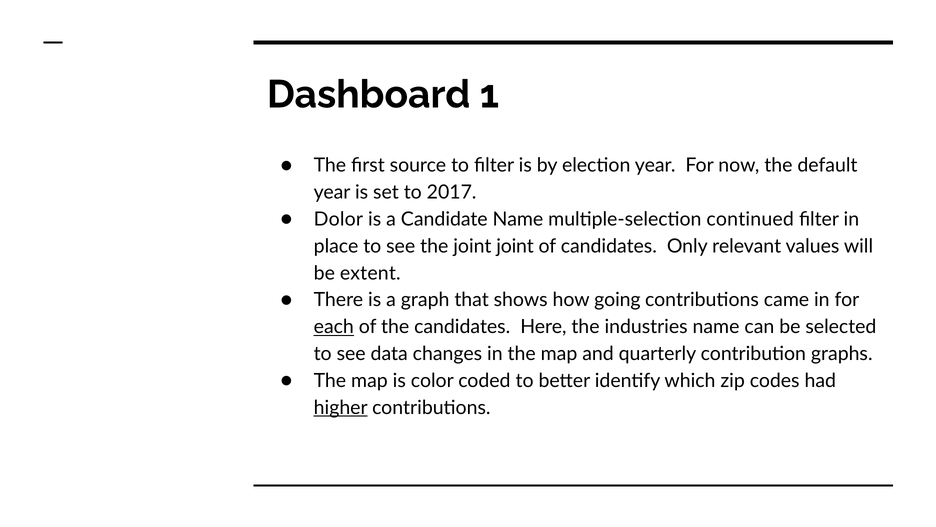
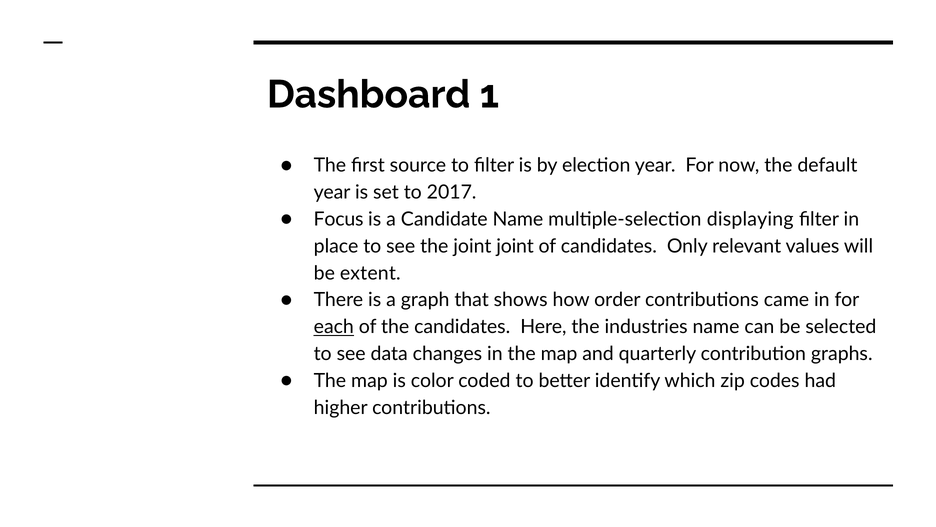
Dolor: Dolor -> Focus (339, 219)
continued: continued -> displaying (750, 219)
going: going -> order (617, 300)
higher underline: present -> none (341, 407)
